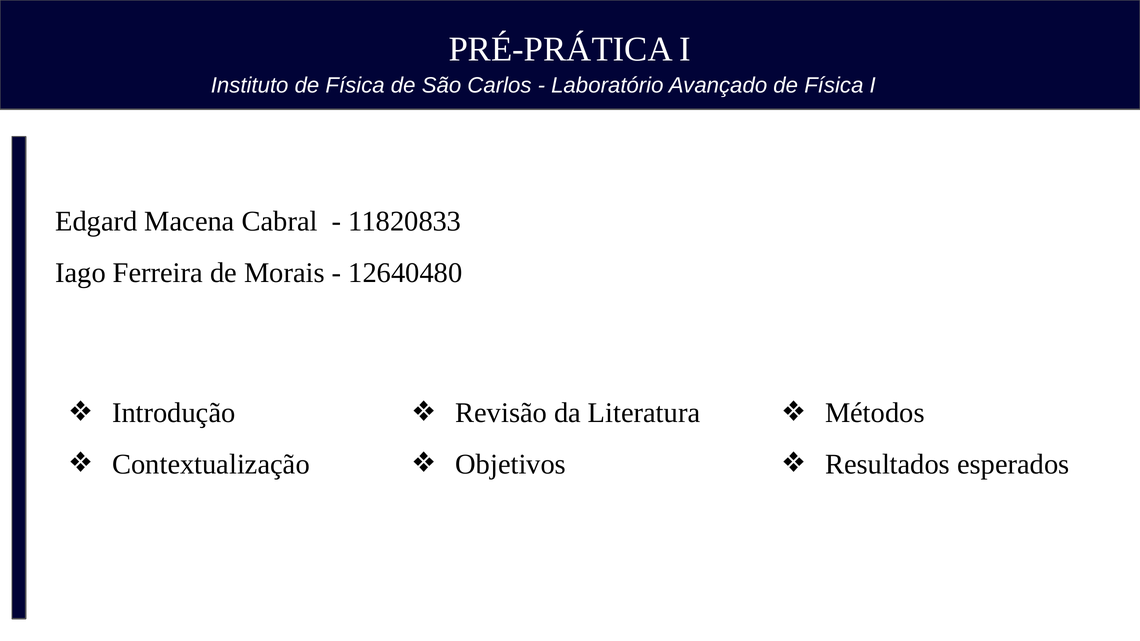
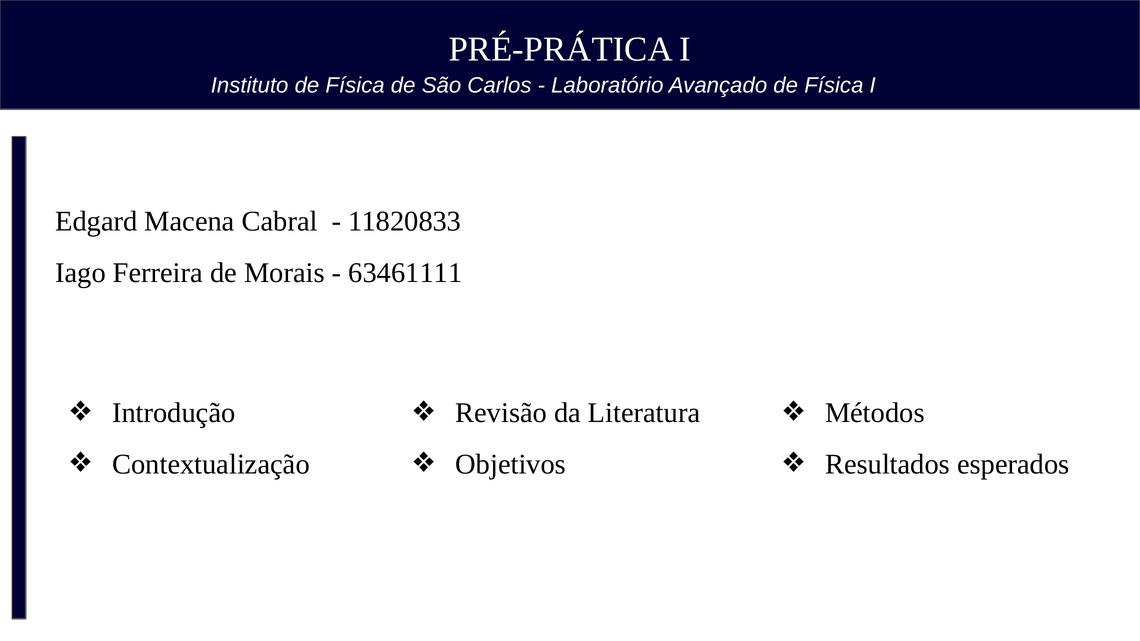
12640480: 12640480 -> 63461111 (405, 273)
